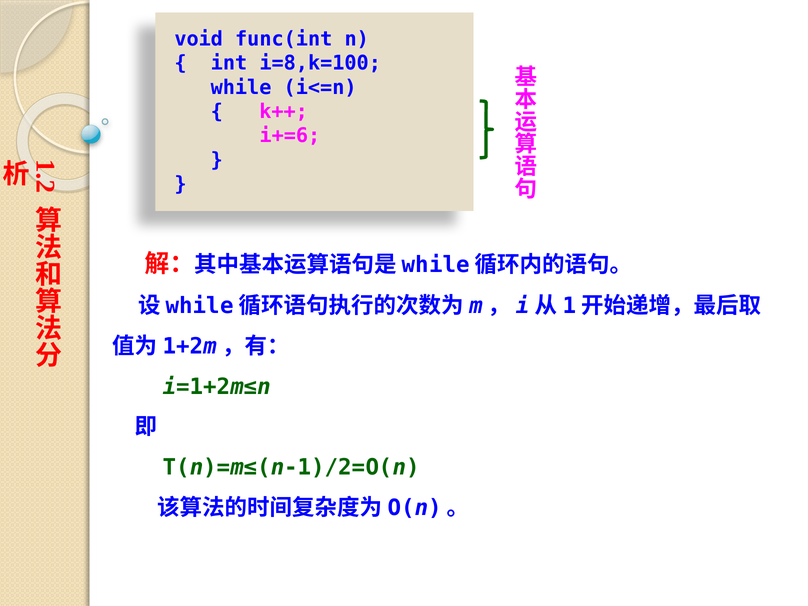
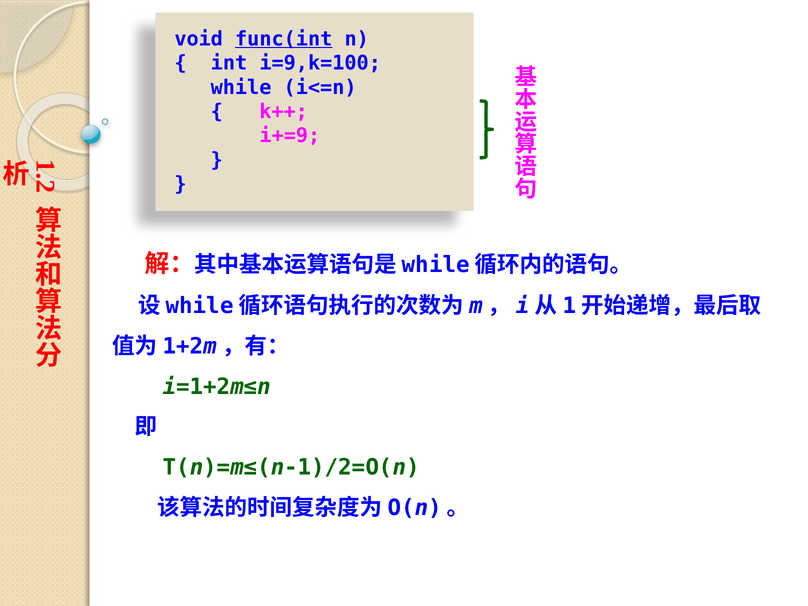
func(int underline: none -> present (284, 39)
i=8,k=100: i=8,k=100 -> i=9,k=100 (320, 63)
i+=6: i+=6 -> i+=9 (290, 136)
